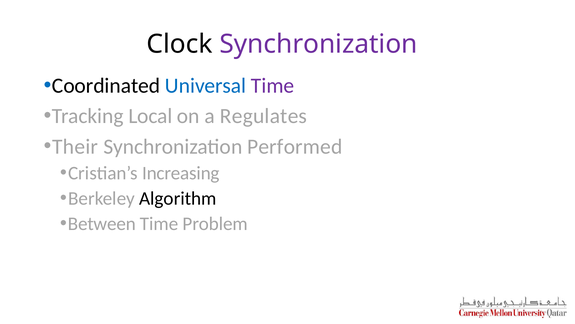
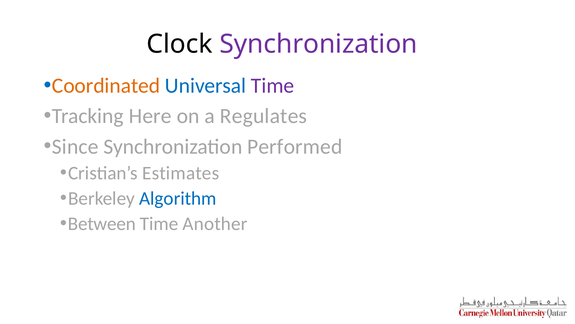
Coordinated colour: black -> orange (106, 86)
Local: Local -> Here (150, 116)
Their: Their -> Since (75, 146)
Increasing: Increasing -> Estimates (181, 173)
Algorithm colour: black -> blue (178, 198)
Problem: Problem -> Another (215, 223)
